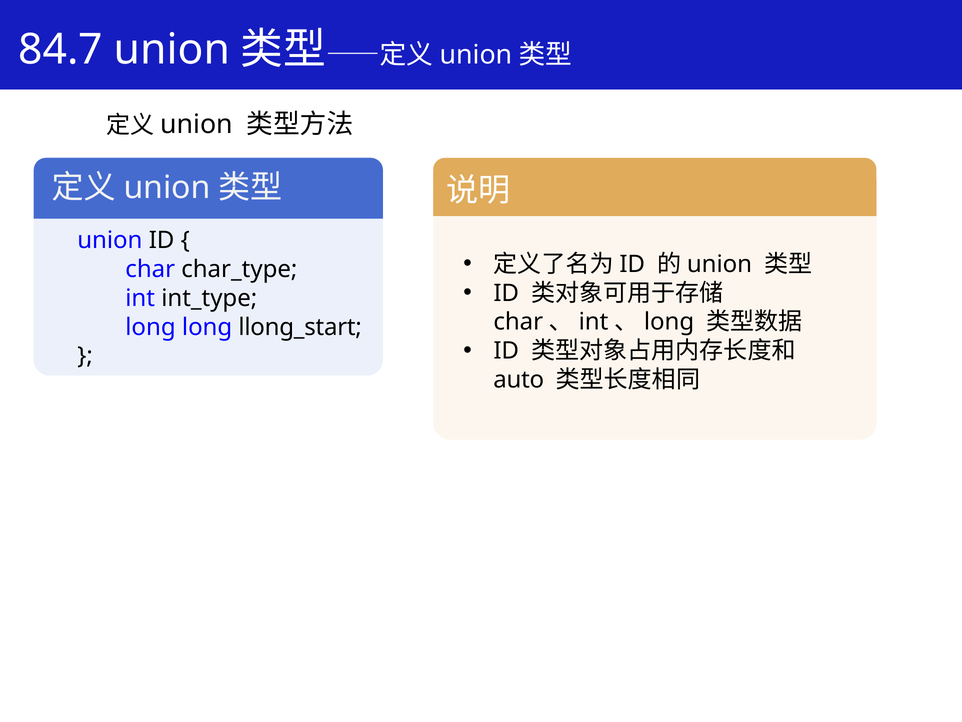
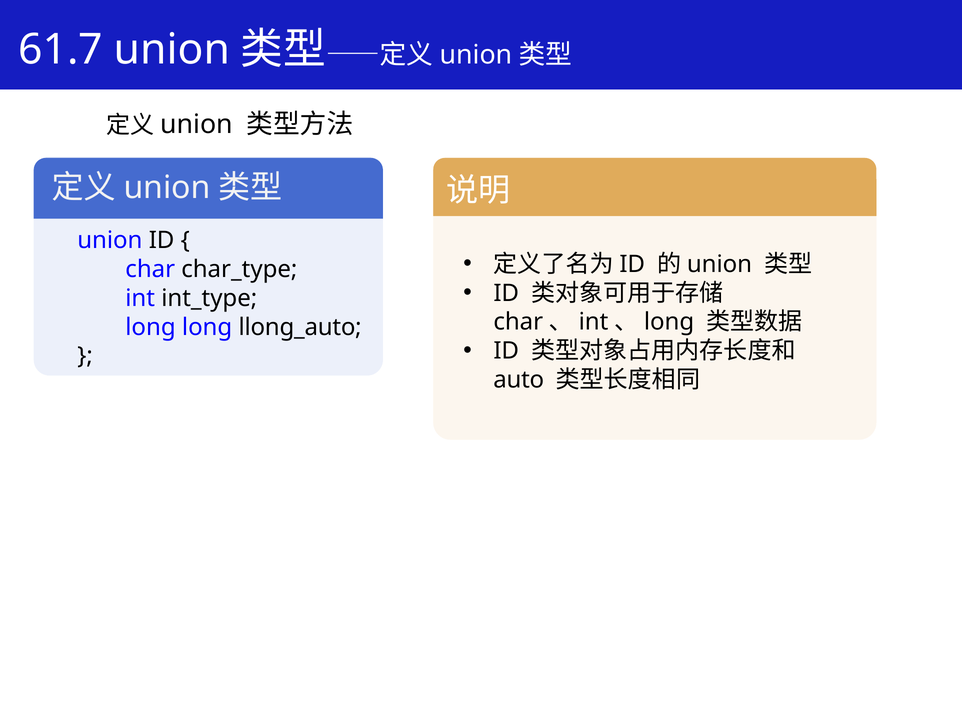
84.7: 84.7 -> 61.7 (61, 50)
llong_start: llong_start -> llong_auto (300, 327)
